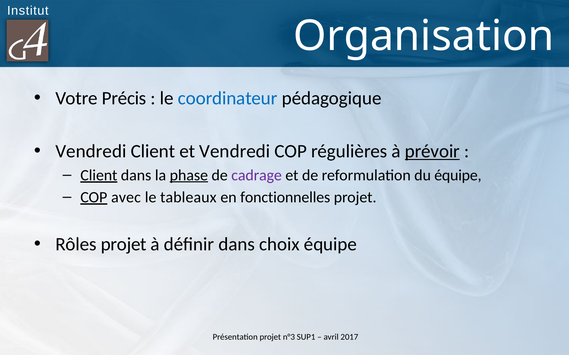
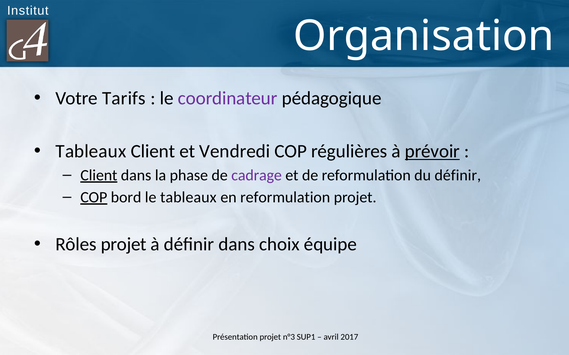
Précis: Précis -> Tarifs (124, 99)
coordinateur colour: blue -> purple (228, 99)
Vendredi: Vendredi -> Tableaux (91, 152)
phase underline: present -> none (189, 175)
du équipe: équipe -> définir (458, 175)
avec: avec -> bord (126, 198)
en fonctionnelles: fonctionnelles -> reformulation (285, 198)
